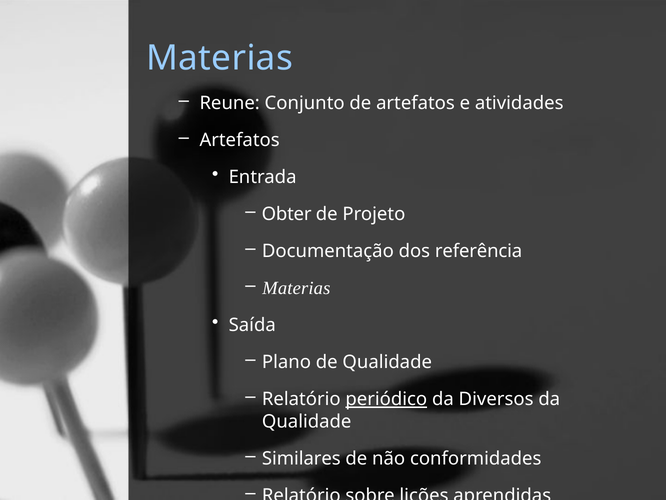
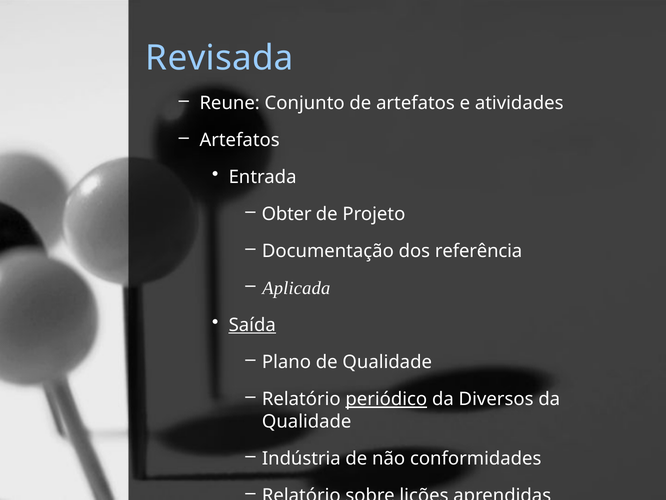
Materias: Materias -> Revisada (220, 58)
Materias: Materias -> Aplicada (296, 288)
Saída underline: none -> present (252, 325)
Similares: Similares -> Indústria (301, 458)
